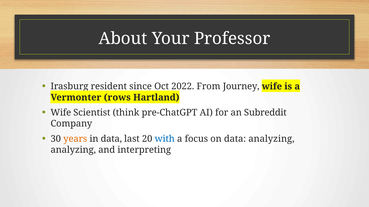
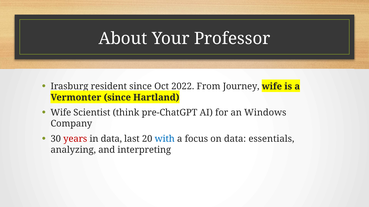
Vermonter rows: rows -> since (117, 98)
Subreddit: Subreddit -> Windows (265, 113)
years colour: orange -> red (75, 139)
data analyzing: analyzing -> essentials (271, 139)
